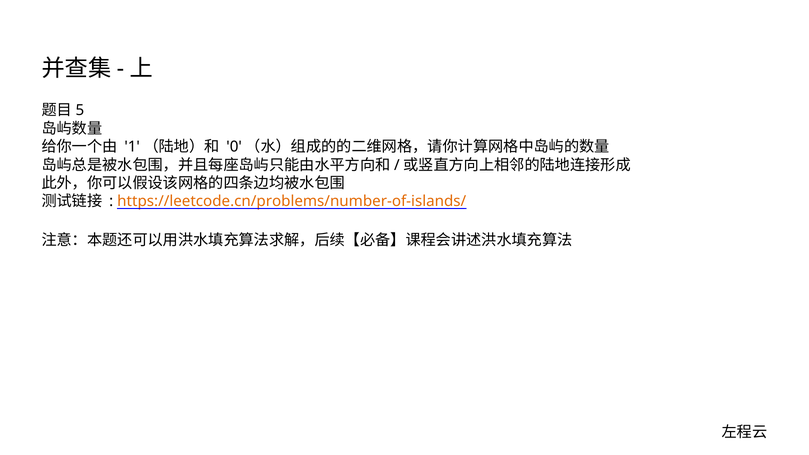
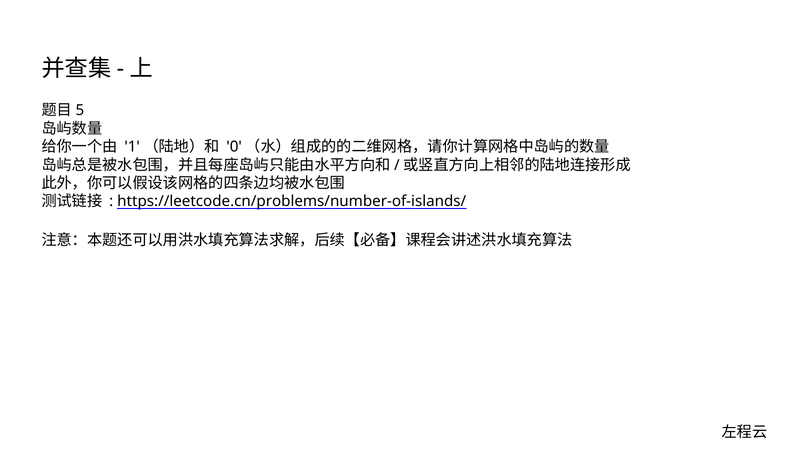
https://leetcode.cn/problems/number-of-islands/ colour: orange -> black (292, 201)
